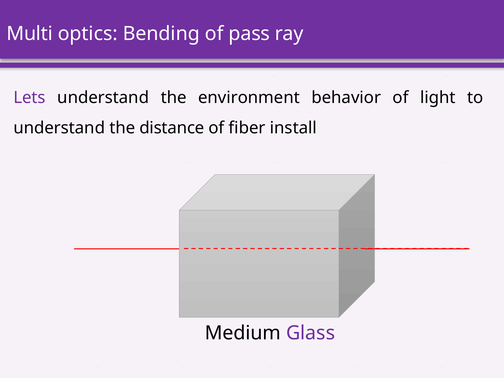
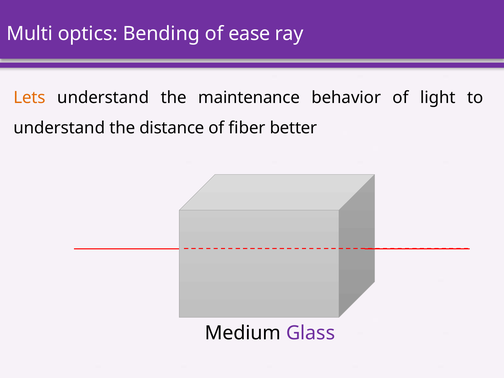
pass: pass -> ease (249, 34)
Lets colour: purple -> orange (30, 98)
environment: environment -> maintenance (249, 98)
install: install -> better (293, 128)
